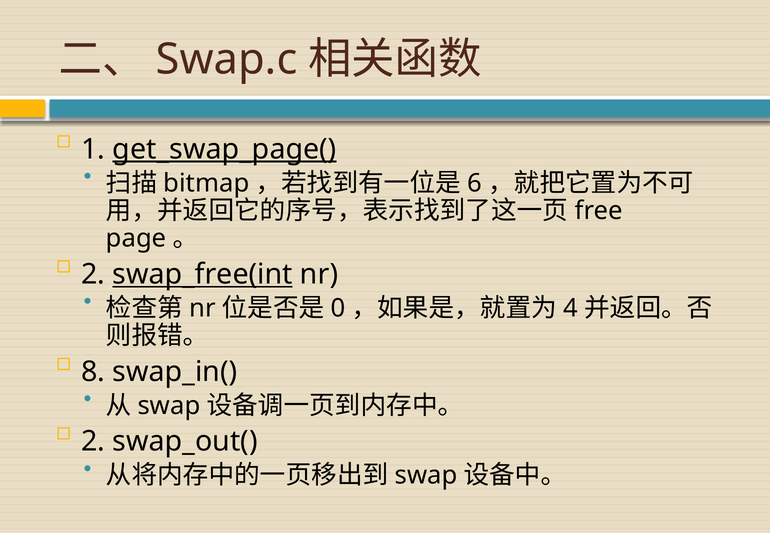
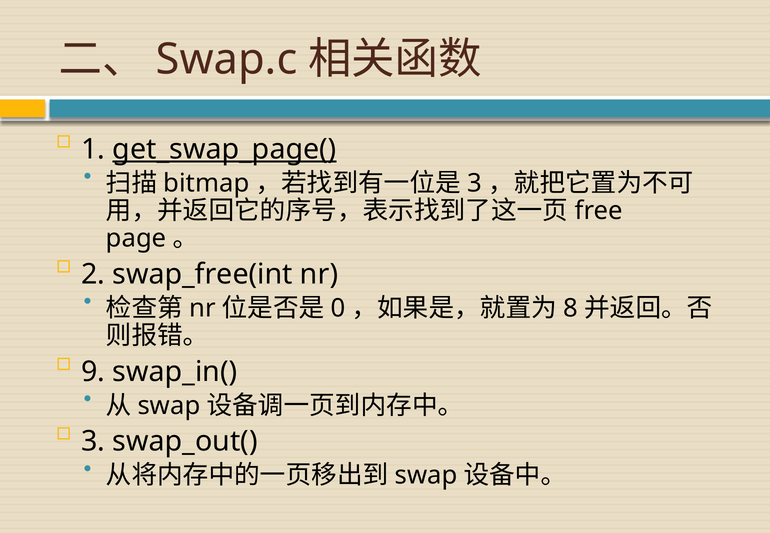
6: 6 -> 3 (475, 183)
swap_free(int underline: present -> none (203, 274)
4: 4 -> 8 (571, 308)
8: 8 -> 9 (93, 372)
2: 2 -> 3 (93, 441)
